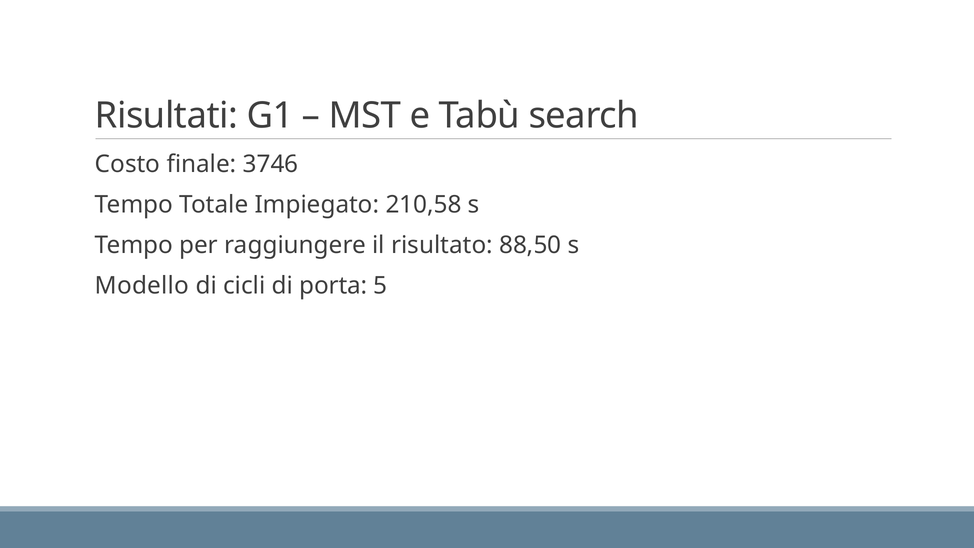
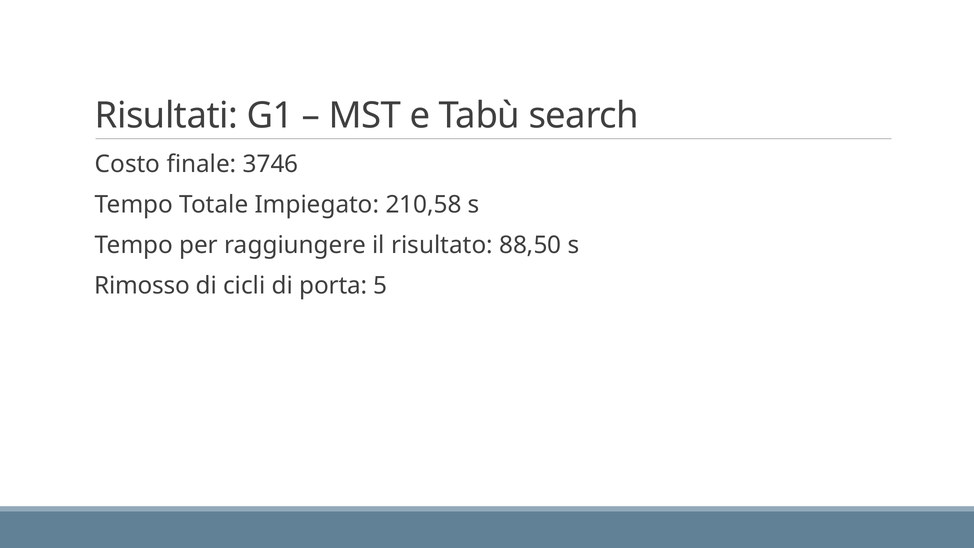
Modello: Modello -> Rimosso (142, 286)
